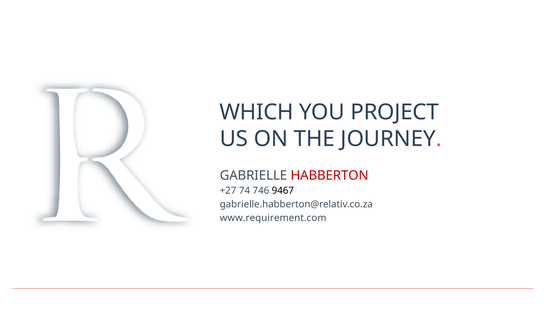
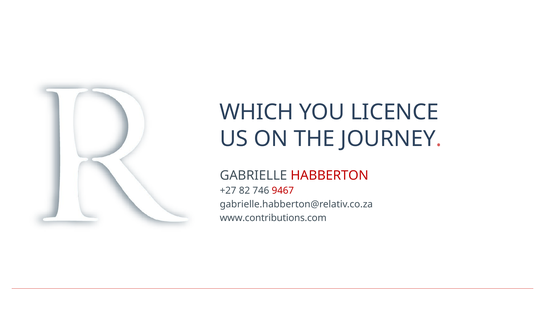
PROJECT: PROJECT -> LICENCE (395, 112)
74: 74 -> 82 (245, 191)
9467 colour: black -> red (283, 191)
www.requirement.com: www.requirement.com -> www.contributions.com (273, 218)
